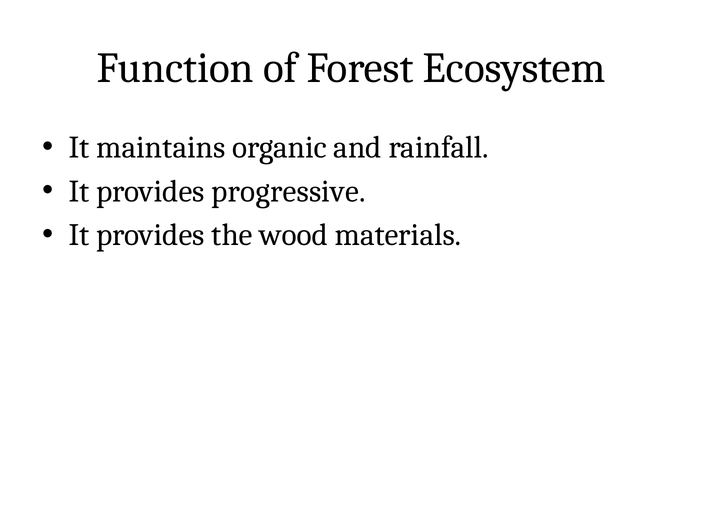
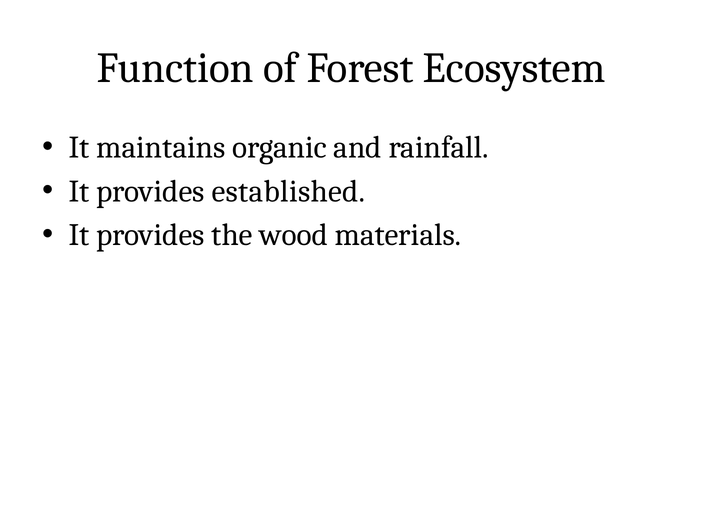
progressive: progressive -> established (288, 191)
